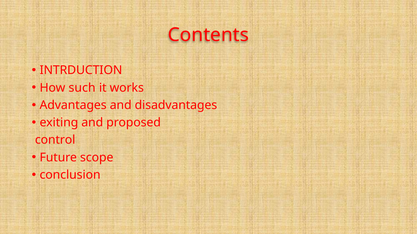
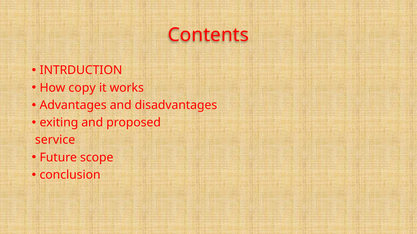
such: such -> copy (82, 88)
control: control -> service (55, 140)
